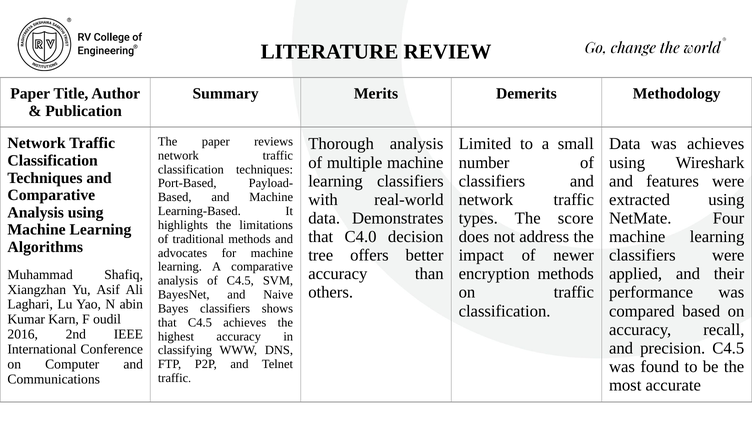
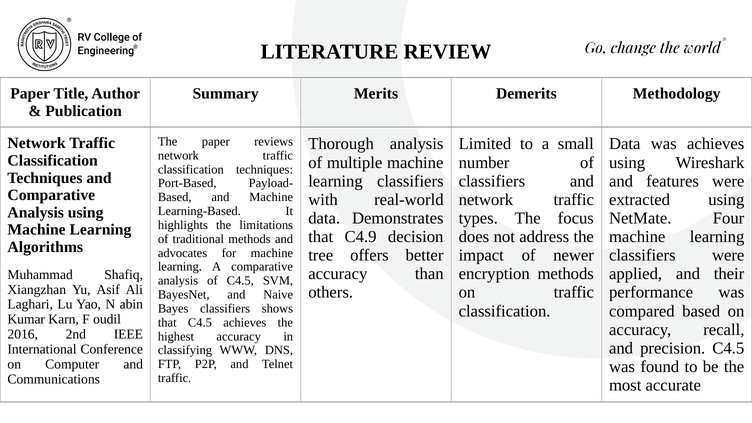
score: score -> focus (576, 218)
C4.0: C4.0 -> C4.9 (361, 237)
